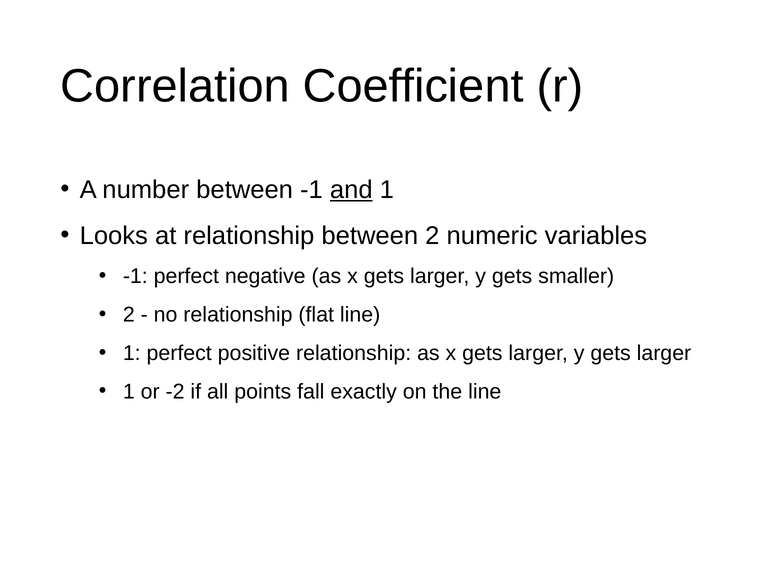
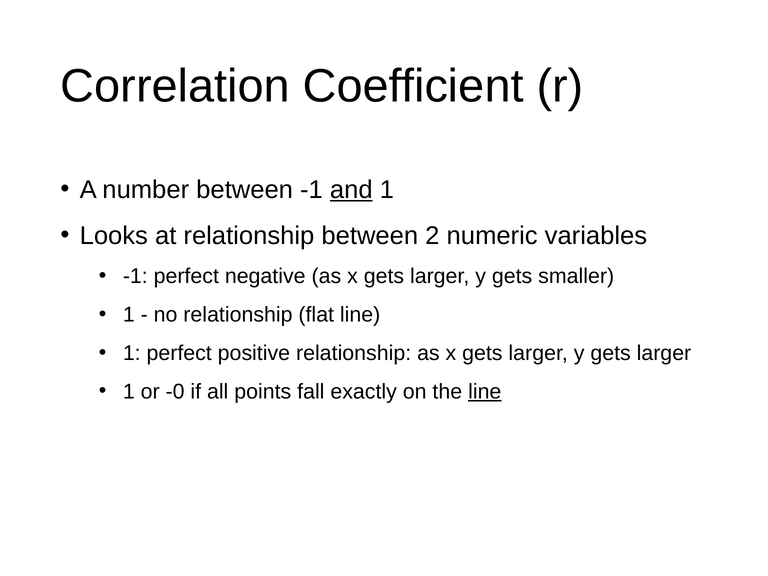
2: 2 -> 1 (129, 315)
-2: -2 -> -0 (175, 392)
line underline: none -> present (485, 392)
